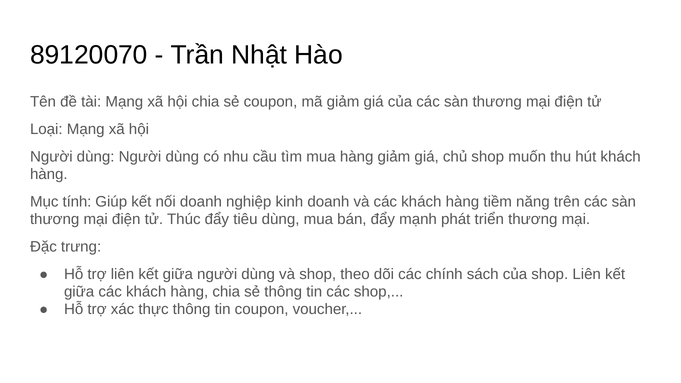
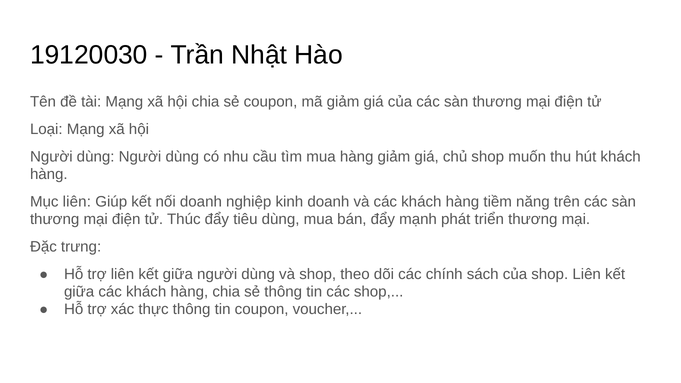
89120070: 89120070 -> 19120030 (89, 55)
Mục tính: tính -> liên (77, 202)
